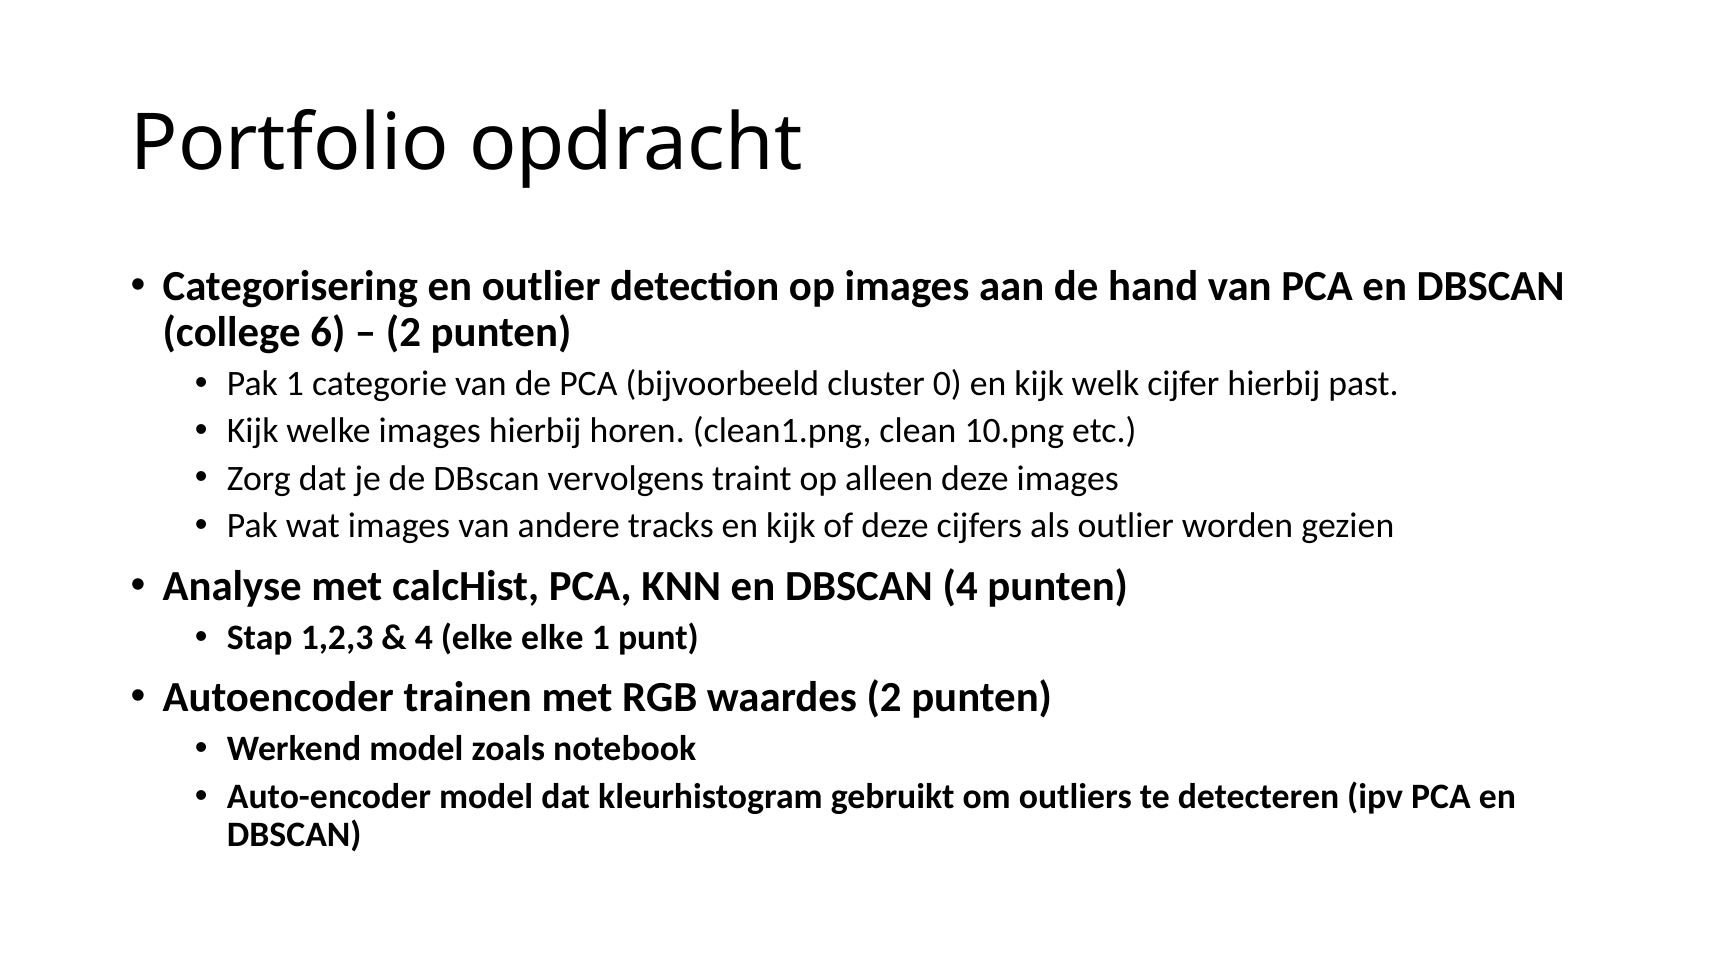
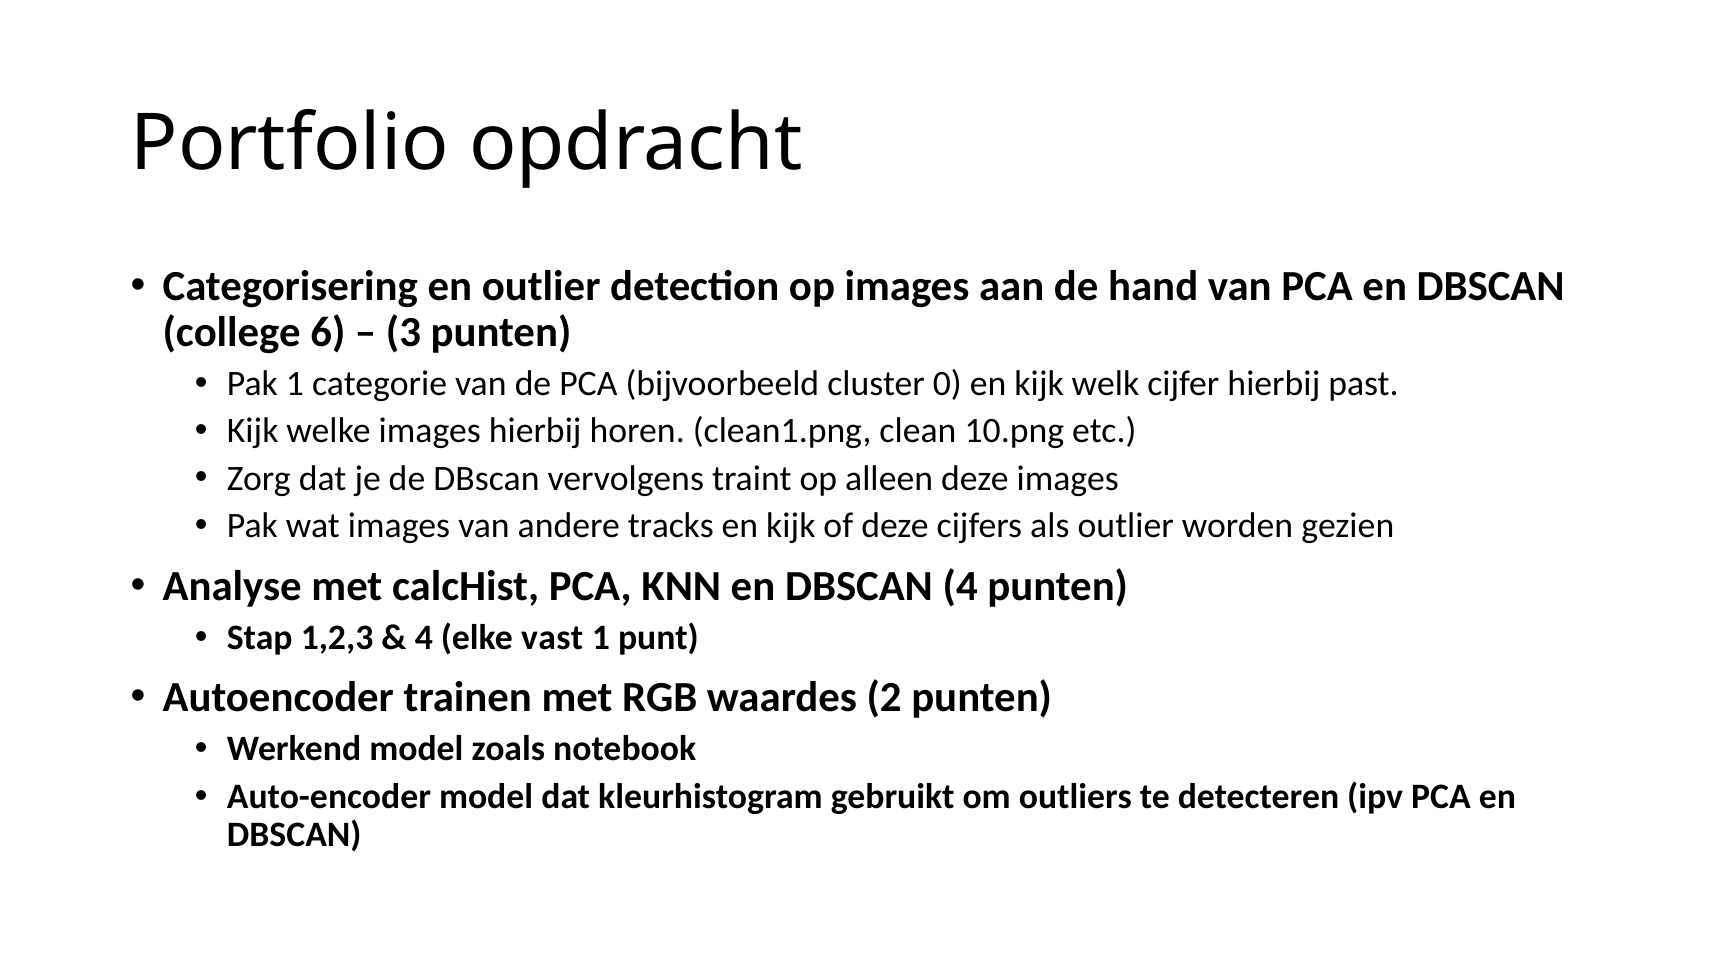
2: 2 -> 3 (403, 332)
elke elke: elke -> vast (552, 637)
